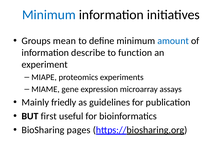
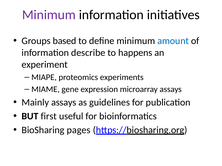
Minimum colour: blue -> purple (49, 15)
mean: mean -> based (65, 41)
function: function -> happens (135, 53)
Mainly friedly: friedly -> assays (64, 103)
